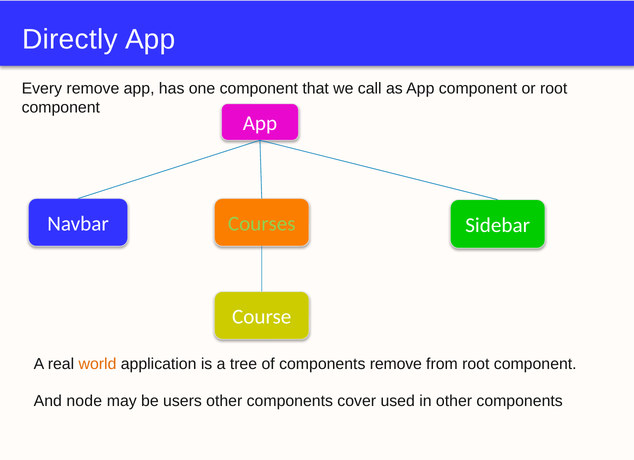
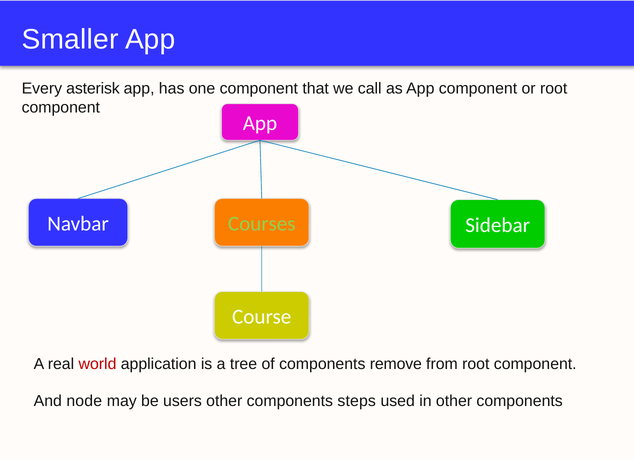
Directly: Directly -> Smaller (70, 39)
Every remove: remove -> asterisk (93, 88)
world colour: orange -> red (98, 364)
cover: cover -> steps (357, 401)
